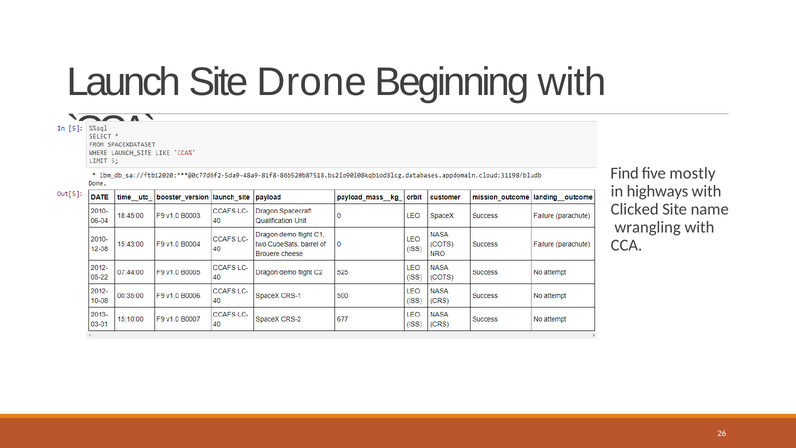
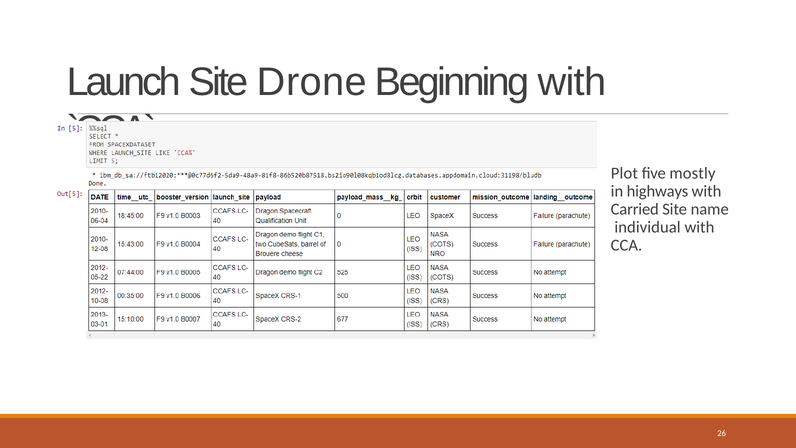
Find: Find -> Plot (624, 173)
Clicked: Clicked -> Carried (635, 209)
wrangling: wrangling -> individual (648, 227)
